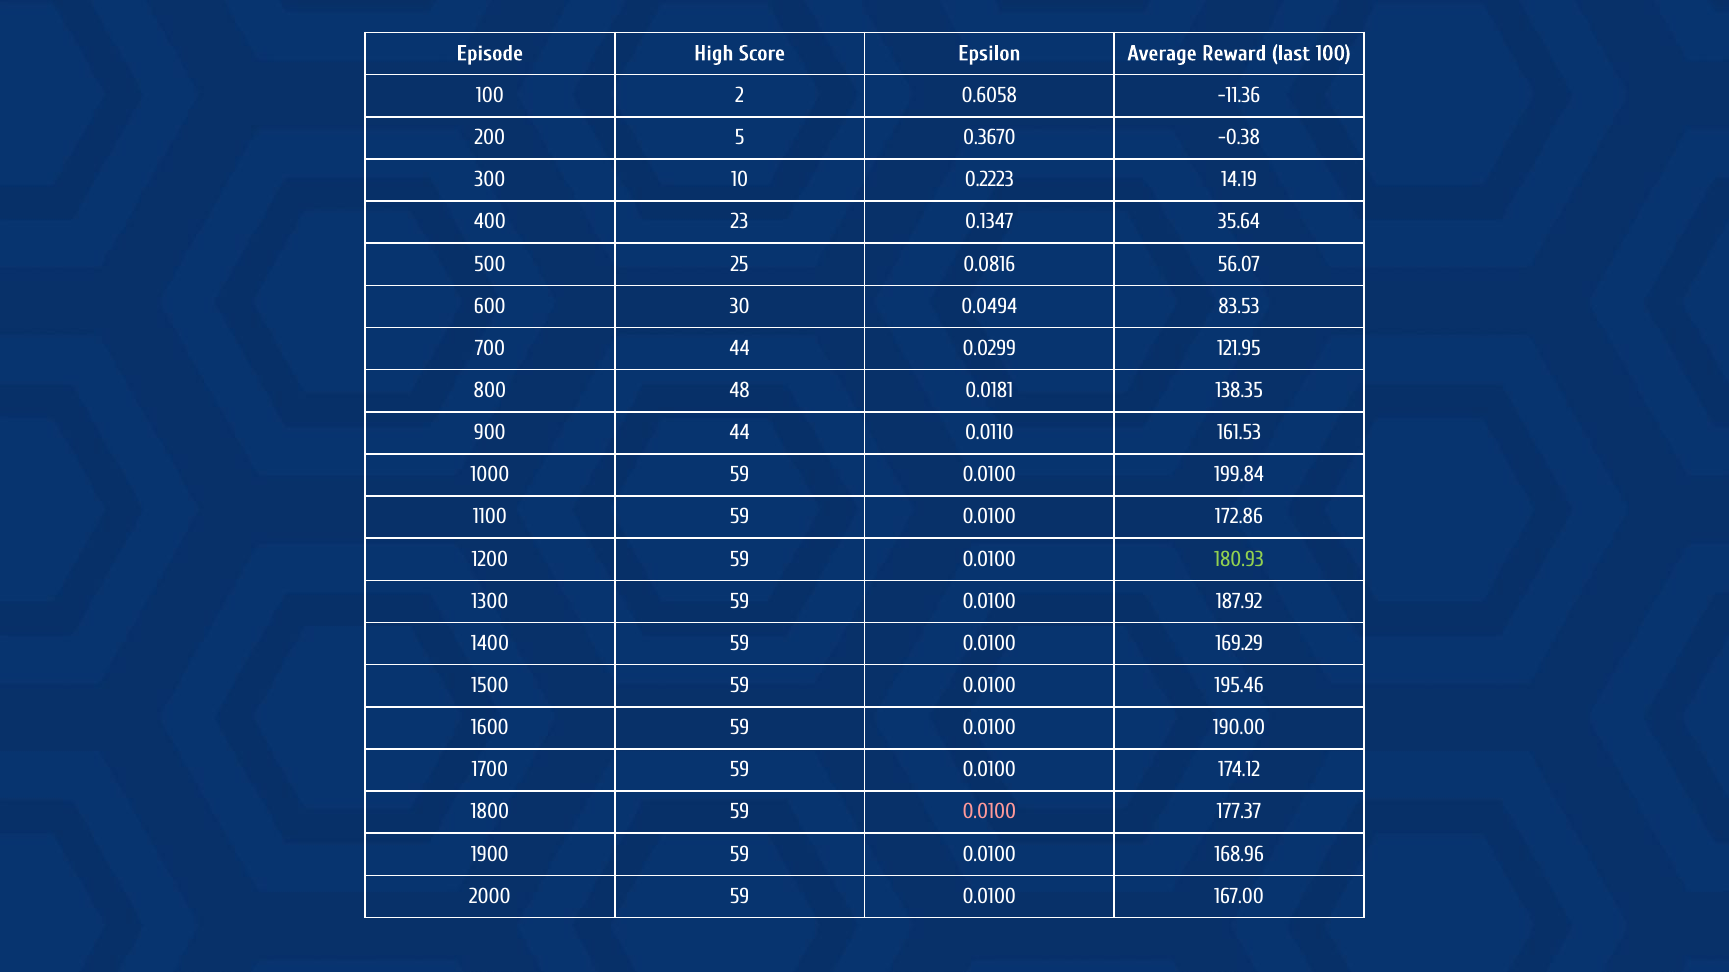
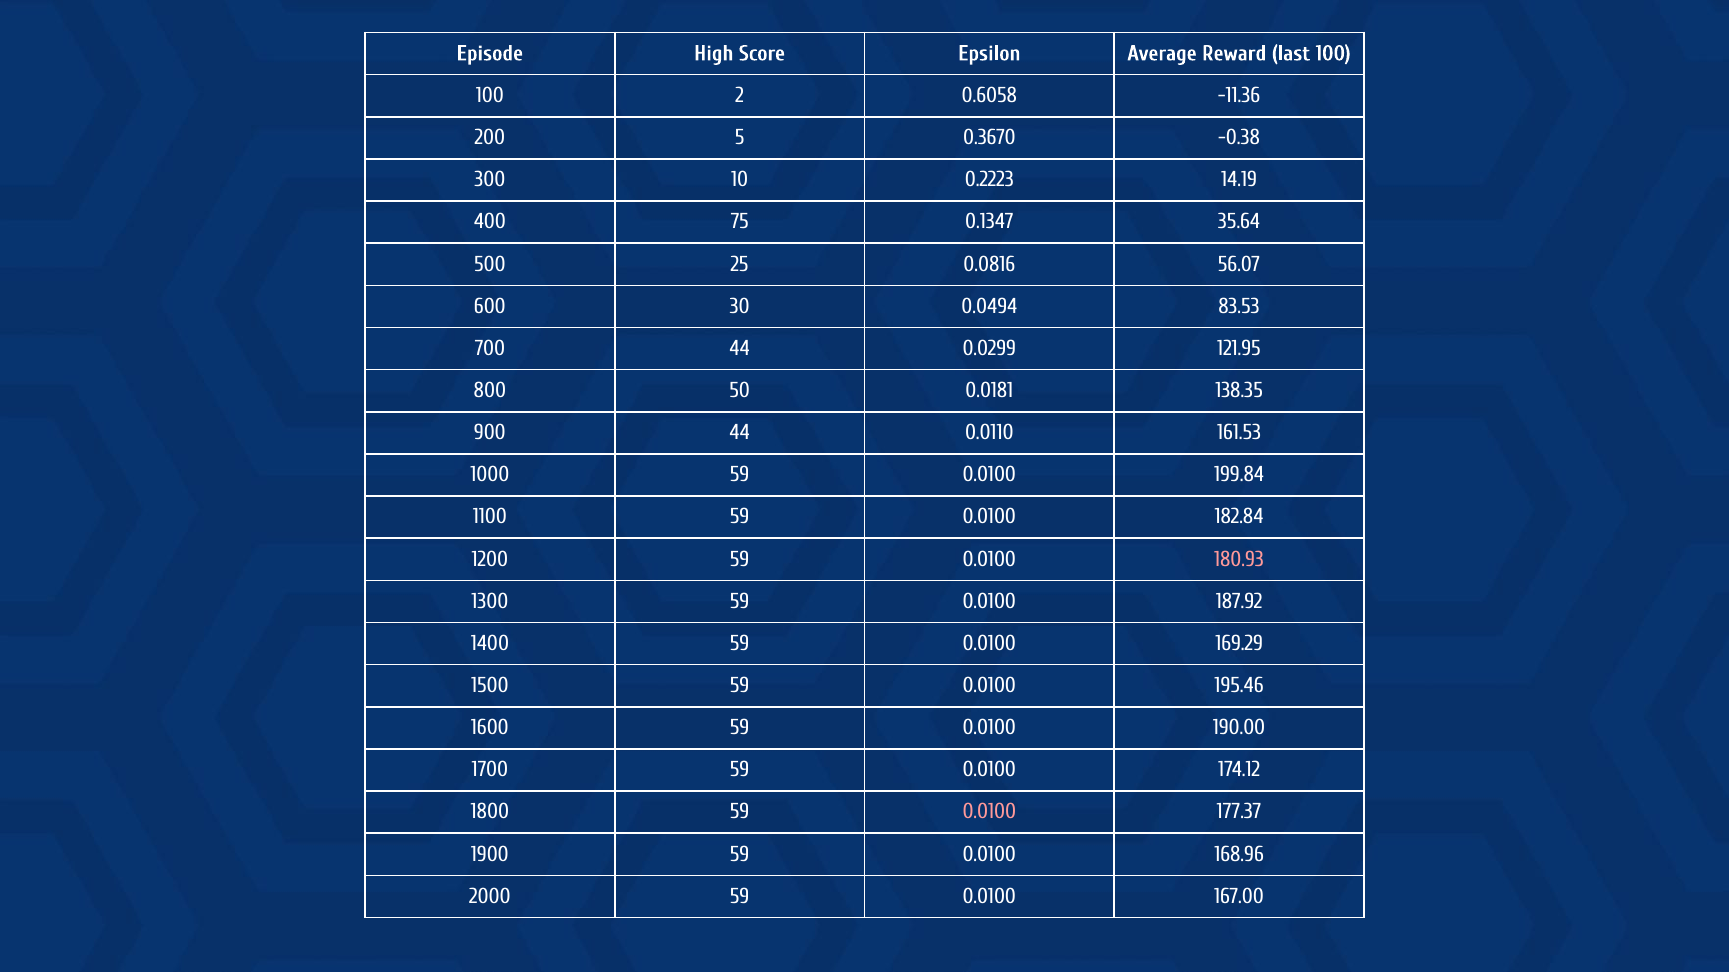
23: 23 -> 75 (740, 222)
48: 48 -> 50 (740, 391)
172.86: 172.86 -> 182.84 (1239, 517)
180.93 colour: light green -> pink (1239, 559)
